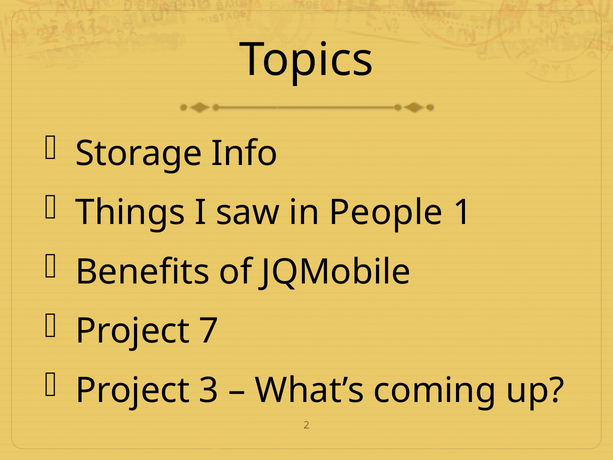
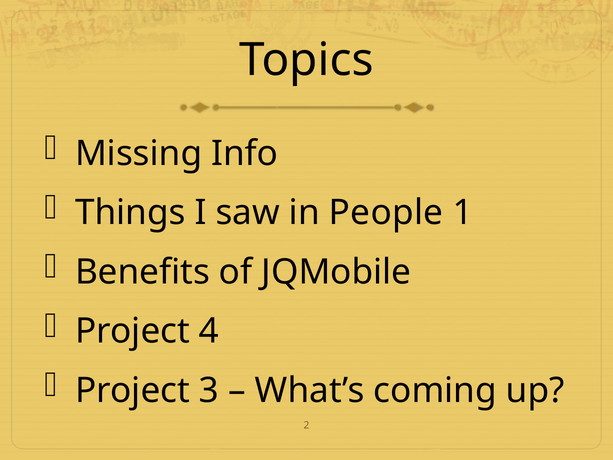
Storage: Storage -> Missing (139, 153)
7: 7 -> 4 (209, 331)
